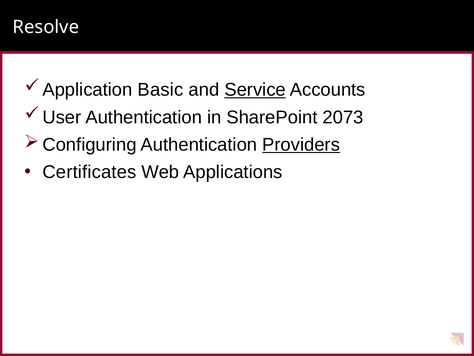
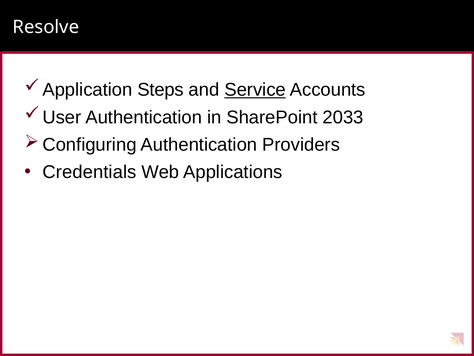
Basic: Basic -> Steps (161, 90)
2073: 2073 -> 2033 (343, 117)
Providers underline: present -> none (301, 144)
Certificates: Certificates -> Credentials (90, 172)
